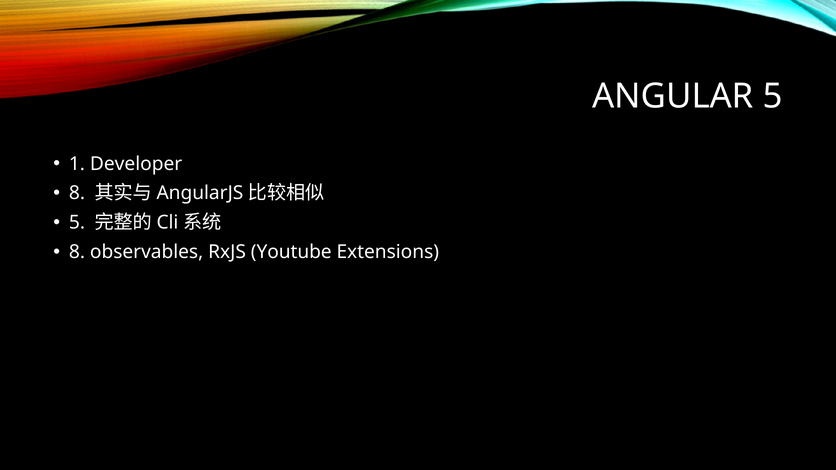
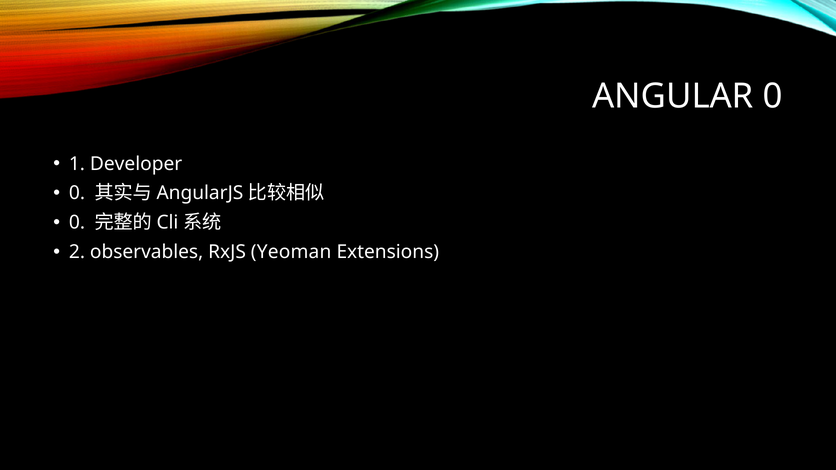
ANGULAR 5: 5 -> 0 (773, 97)
8: 8 -> 0 (77, 193)
5: 5 -> 0 (77, 223)
8: 8 -> 2 (77, 252)
Youtube: Youtube -> Yeoman (291, 252)
